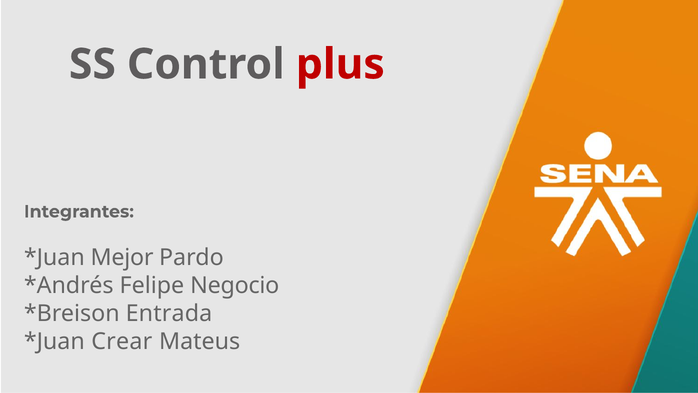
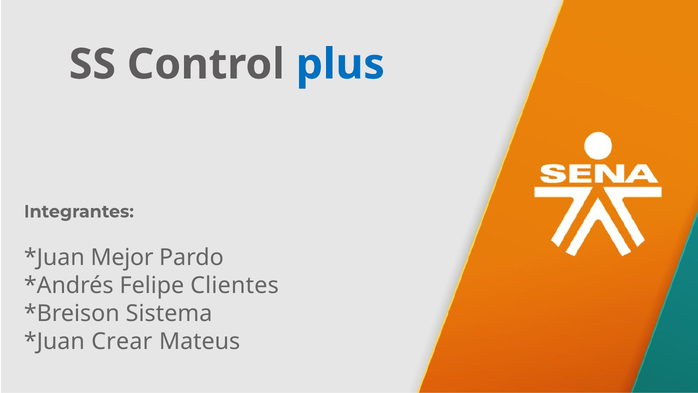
plus colour: red -> blue (340, 64)
Negocio: Negocio -> Clientes (235, 285)
Entrada: Entrada -> Sistema (169, 313)
